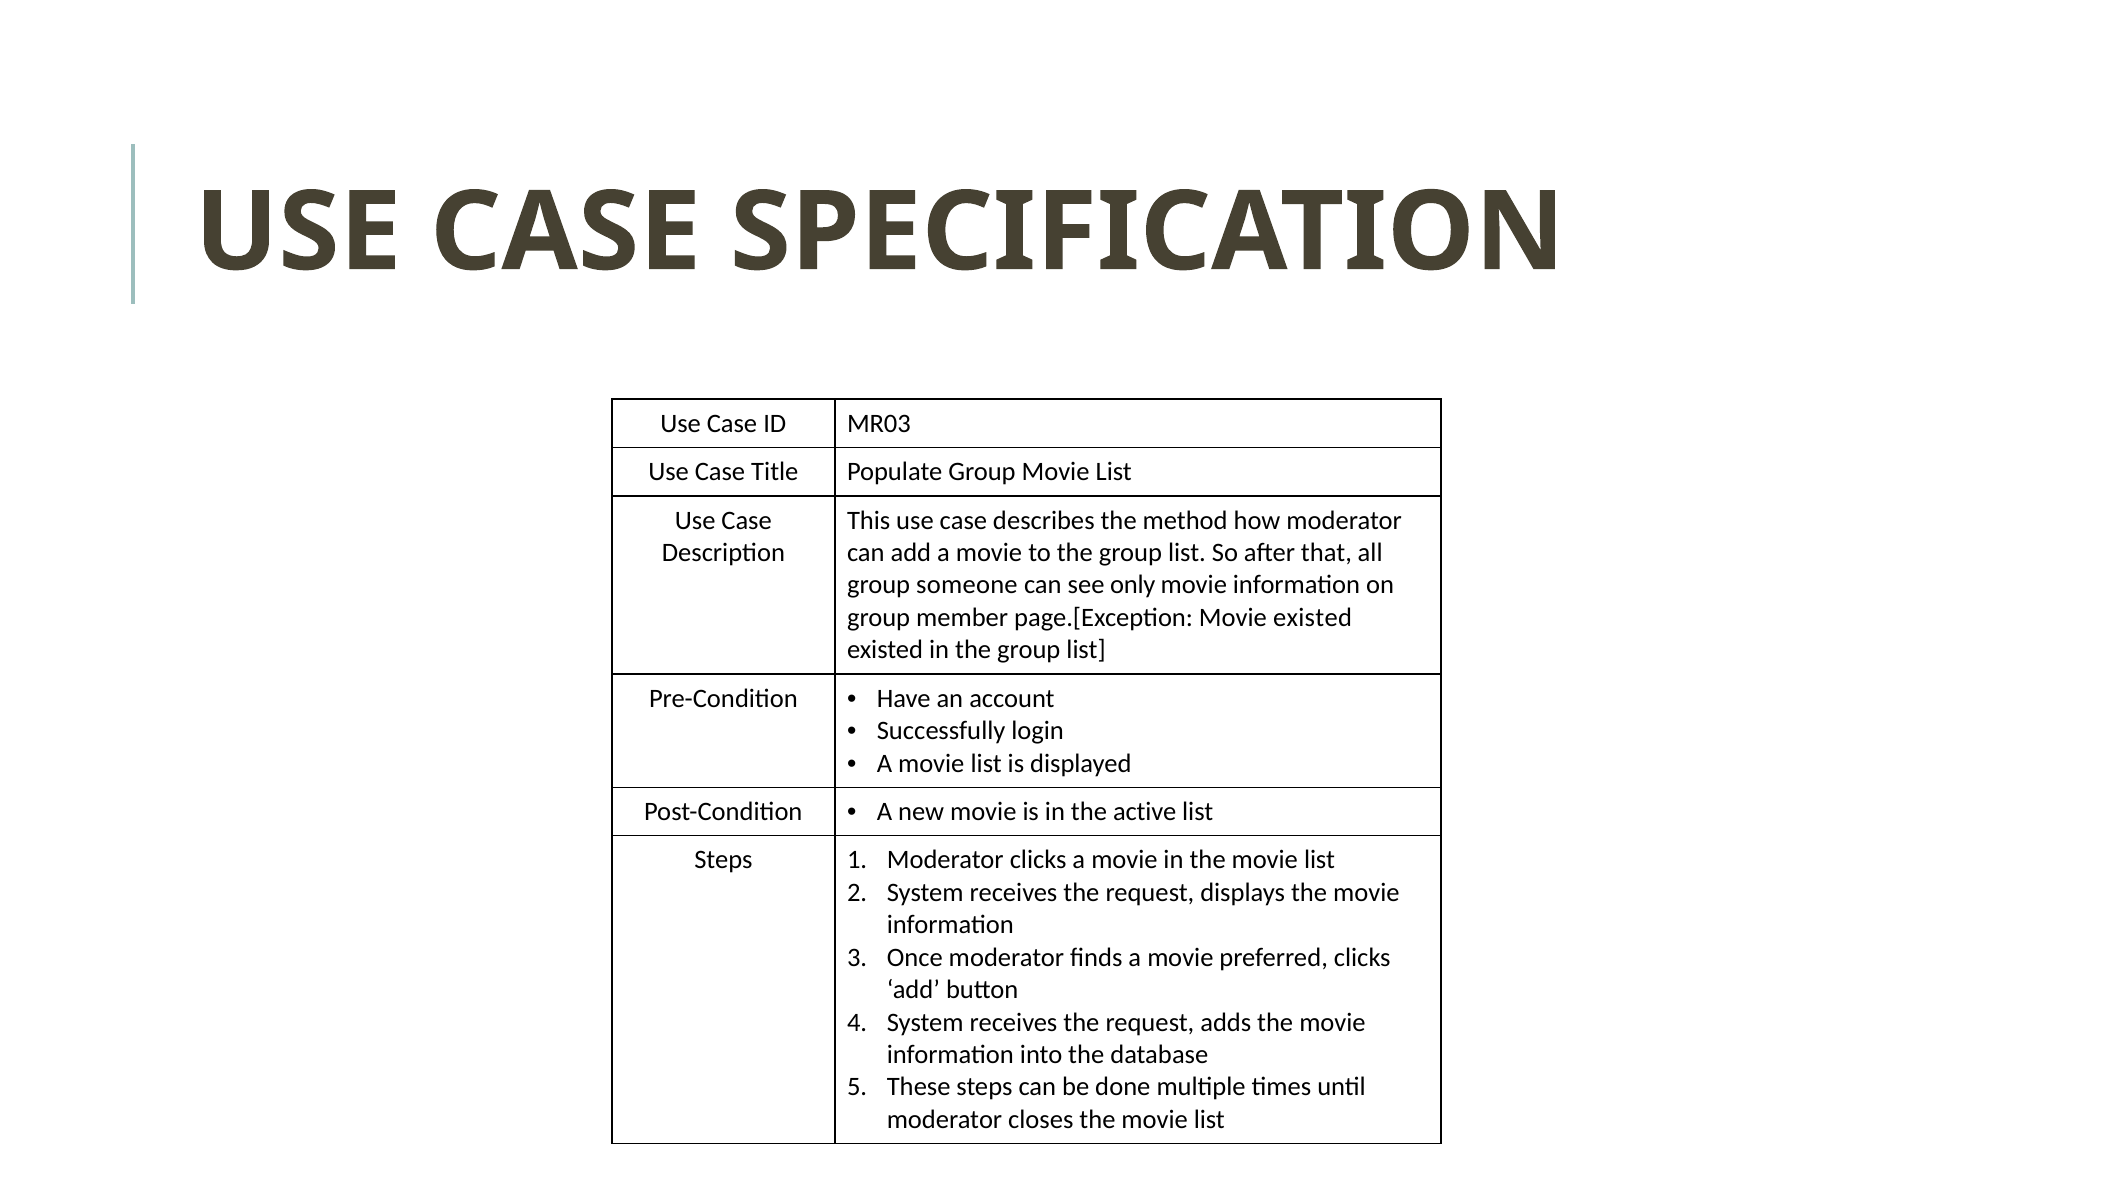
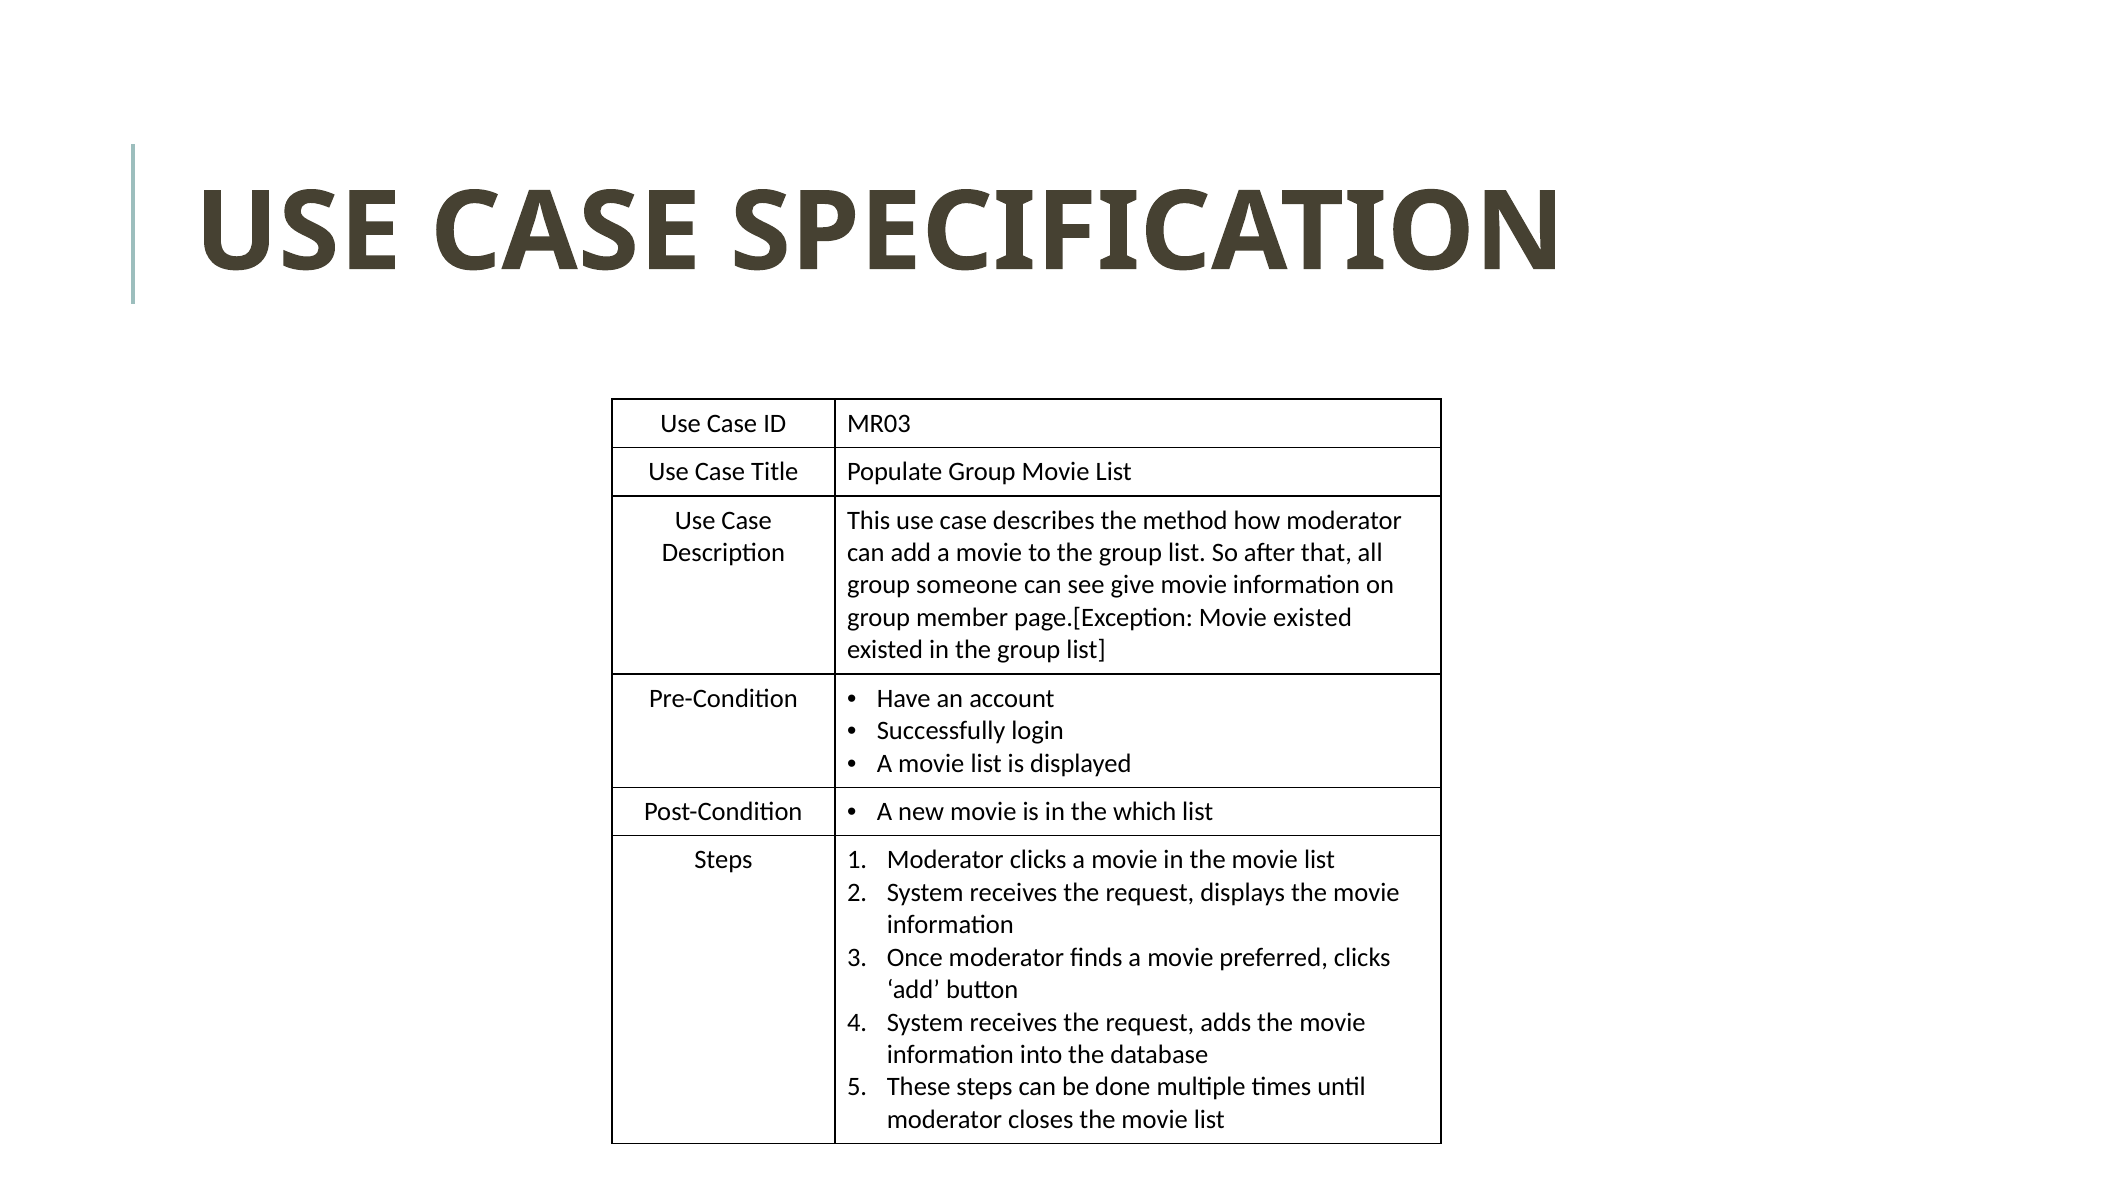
only: only -> give (1133, 585)
active: active -> which (1145, 811)
